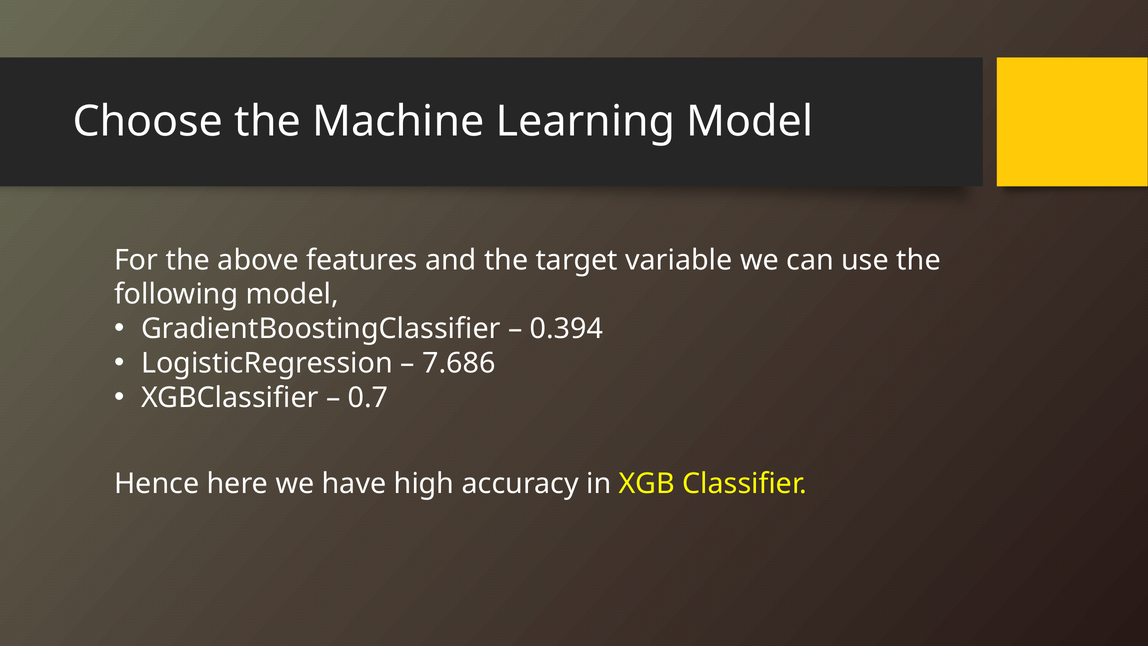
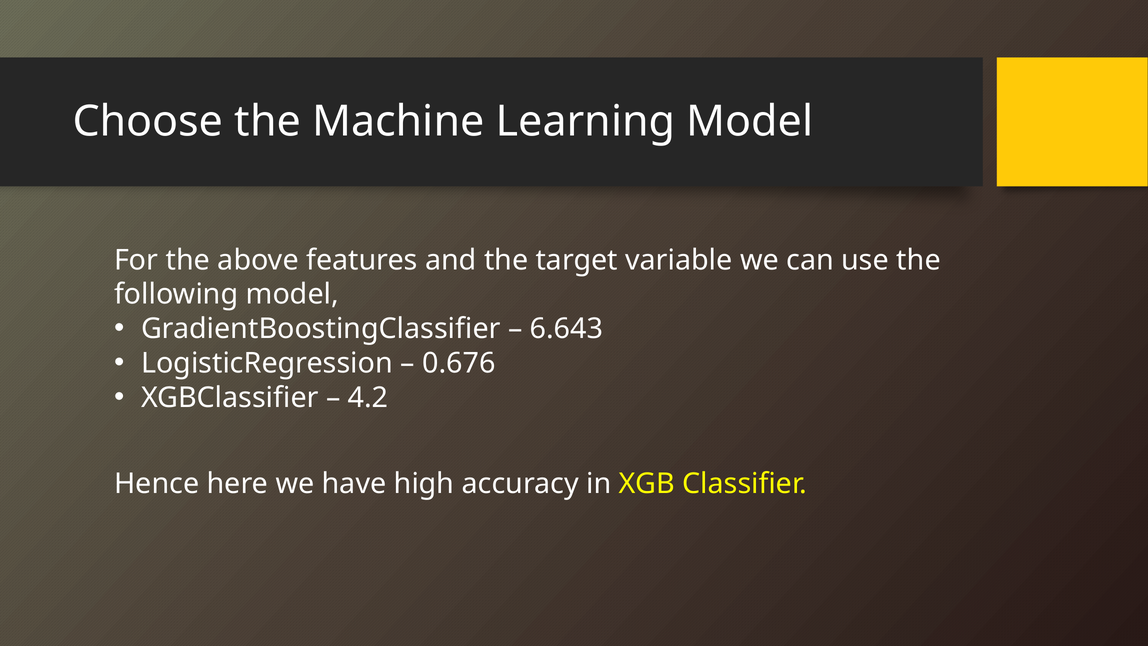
0.394: 0.394 -> 6.643 (567, 329)
7.686: 7.686 -> 0.676 (459, 363)
0.7: 0.7 -> 4.2 (368, 398)
